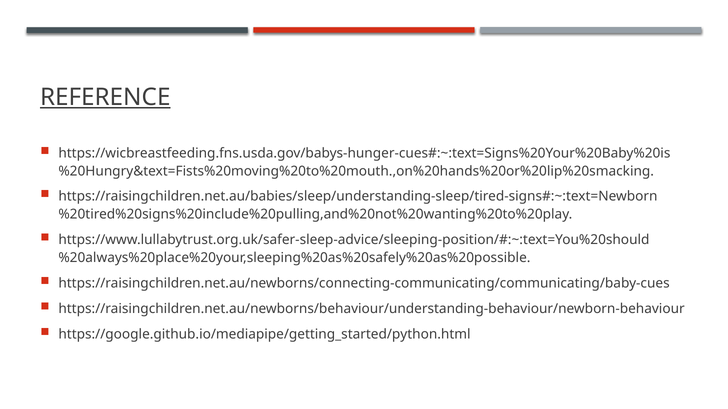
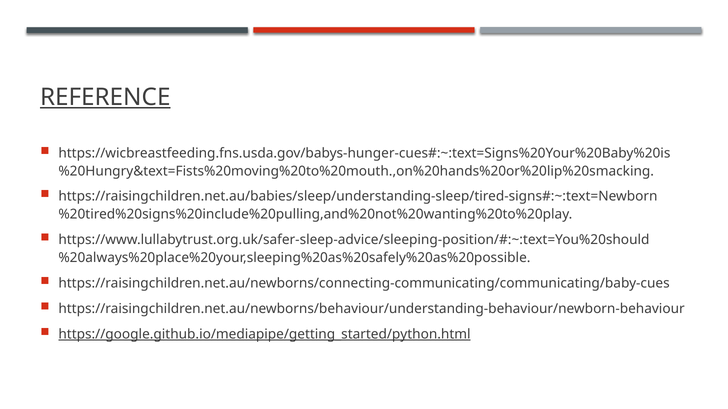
https://google.github.io/mediapipe/getting_started/python.html underline: none -> present (265, 335)
